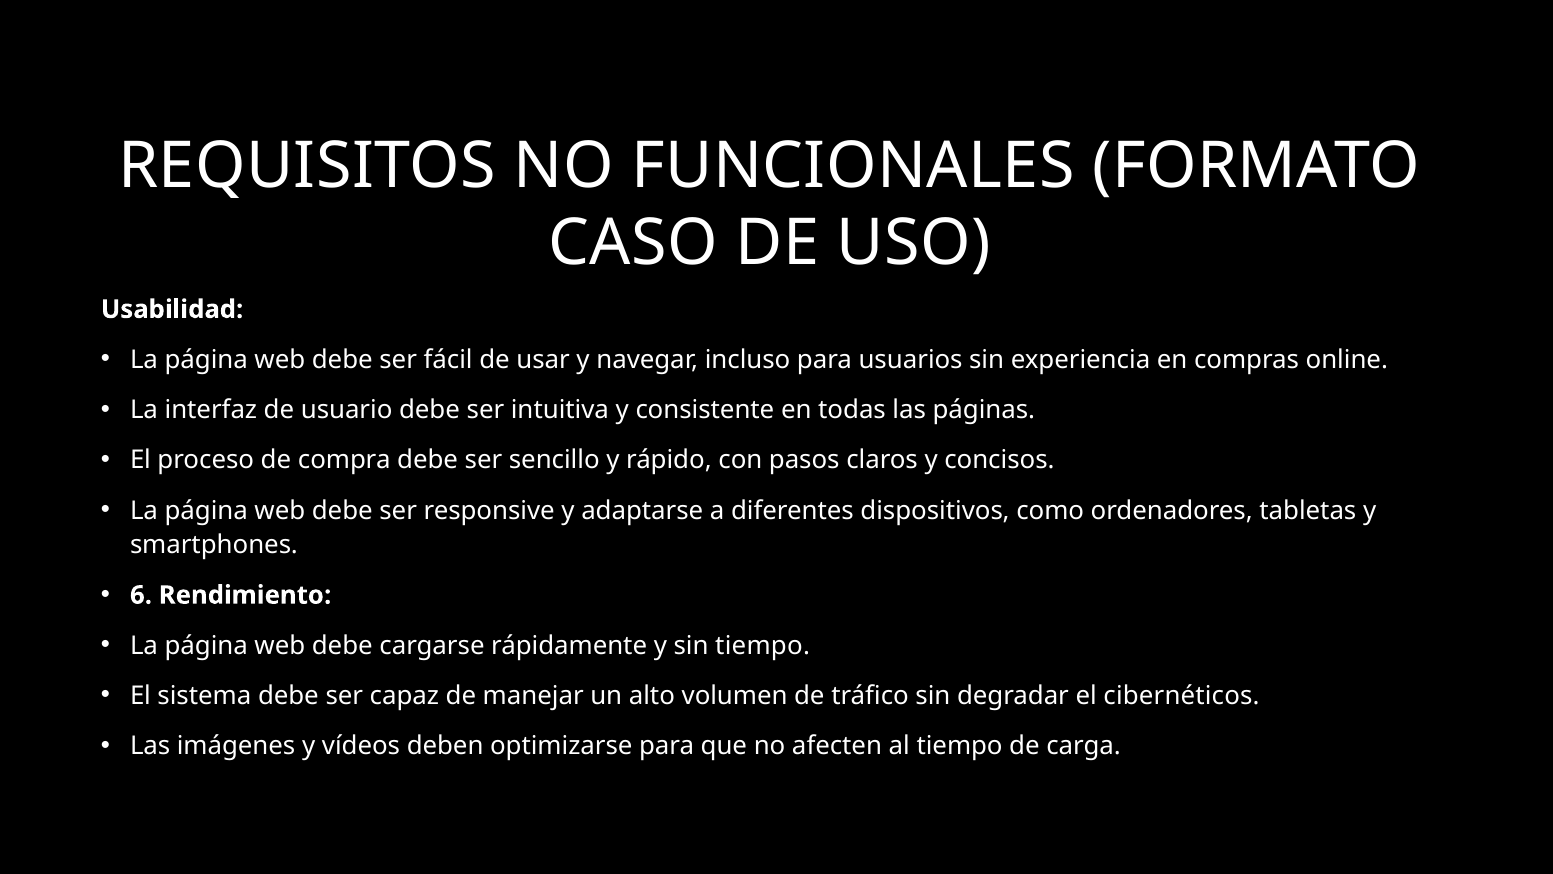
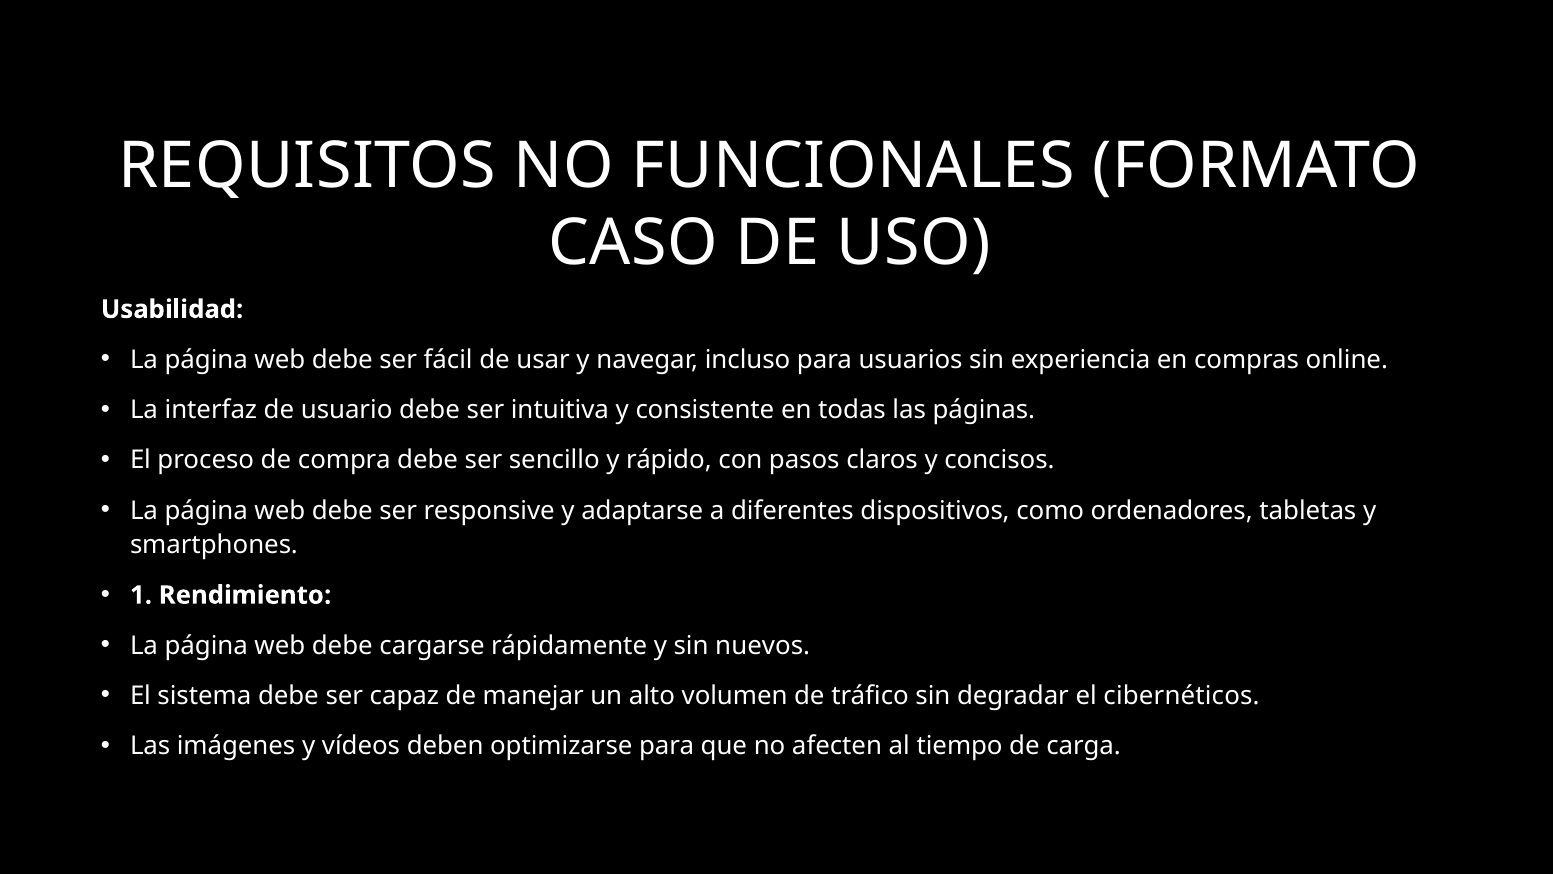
6: 6 -> 1 (141, 595)
sin tiempo: tiempo -> nuevos (763, 645)
